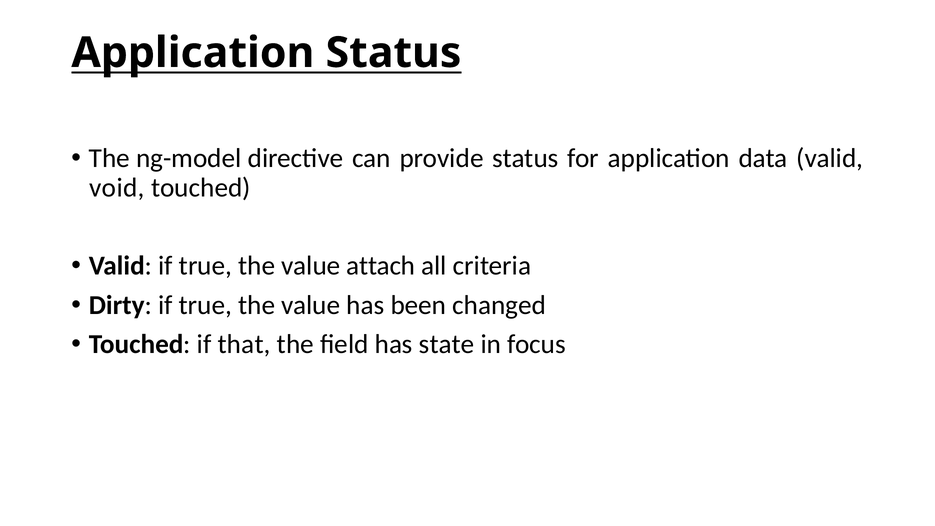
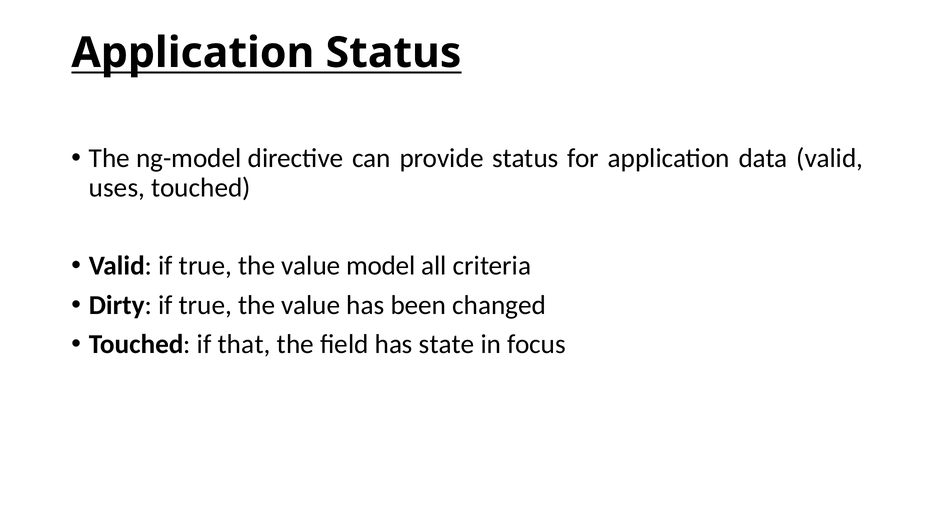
void: void -> uses (117, 188)
attach: attach -> model (381, 266)
